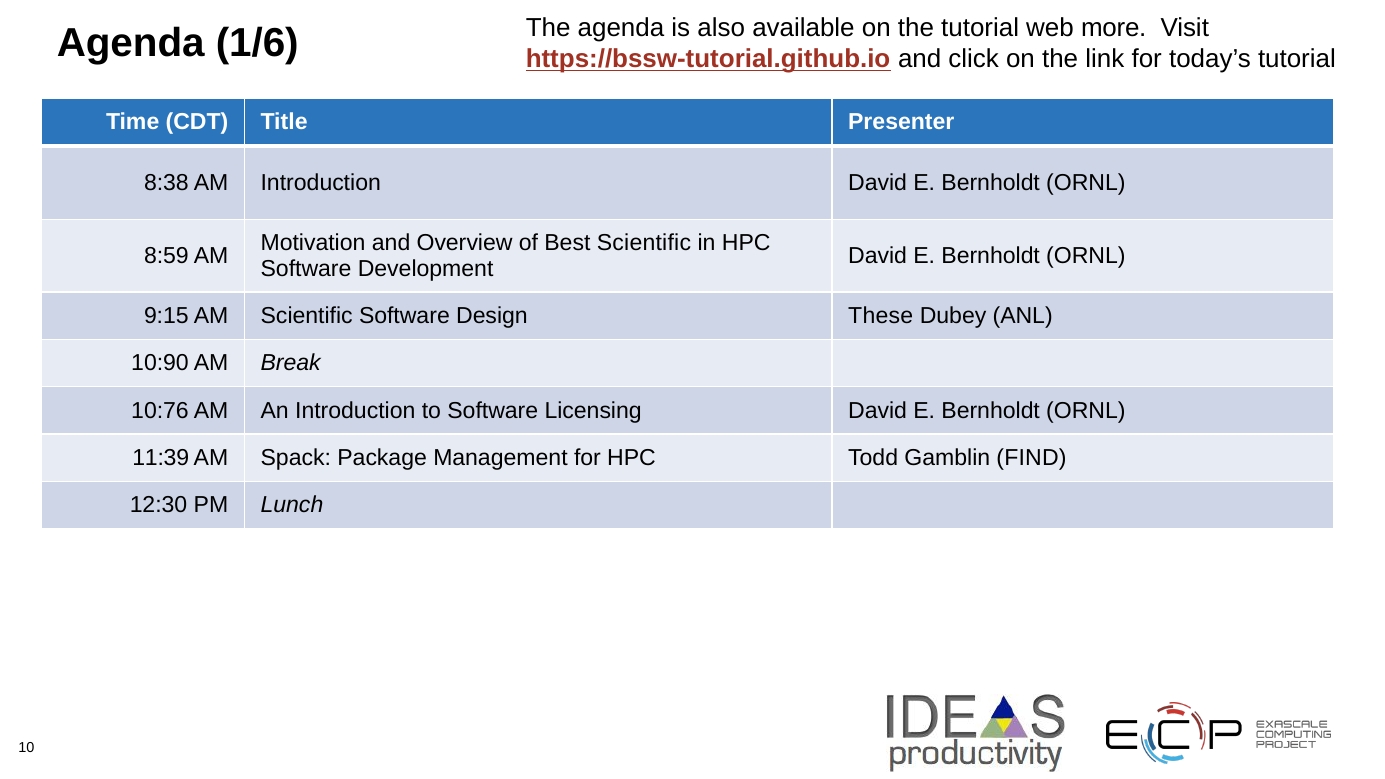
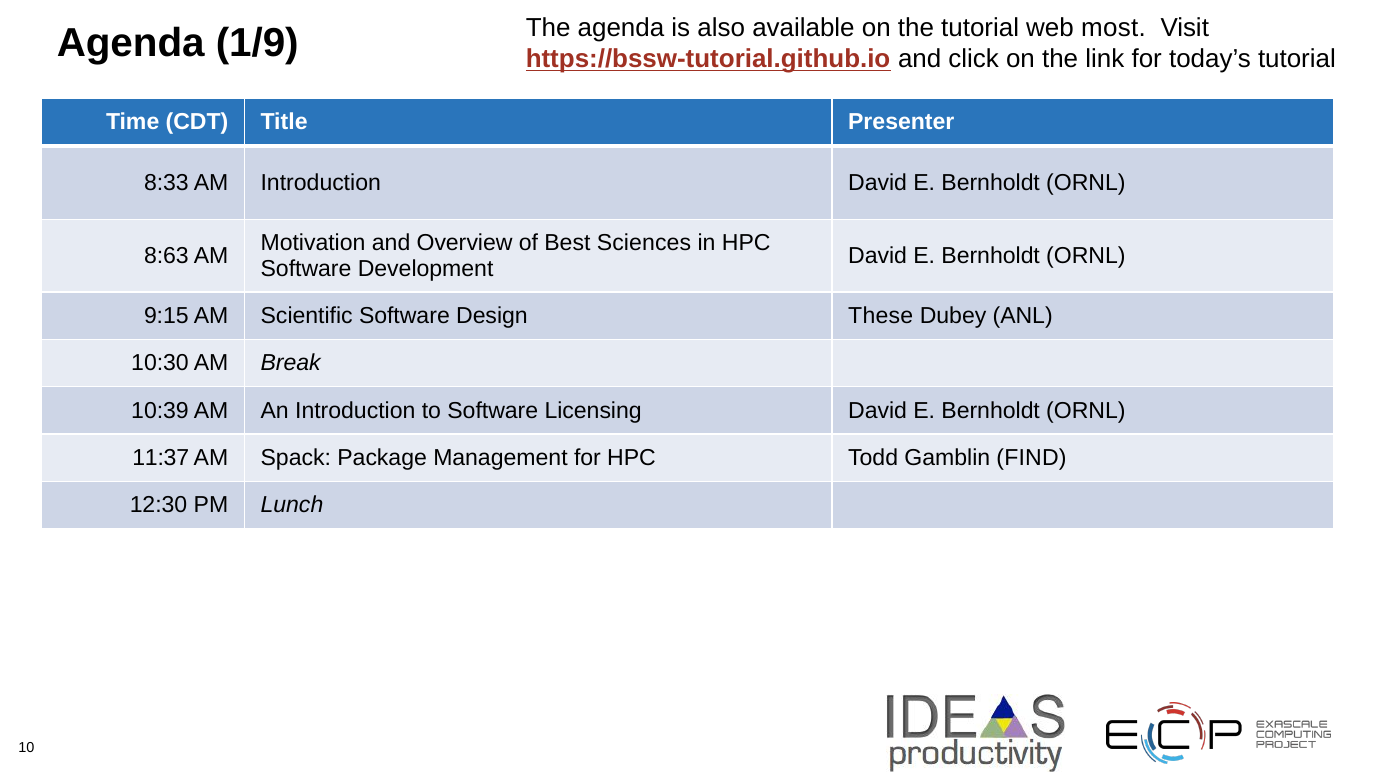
more: more -> most (1113, 28)
1/6: 1/6 -> 1/9 (257, 43)
8:38: 8:38 -> 8:33 (166, 183)
Best Scientific: Scientific -> Sciences (644, 243)
8:59: 8:59 -> 8:63 (166, 256)
10:90: 10:90 -> 10:30 (160, 363)
10:76: 10:76 -> 10:39 (160, 411)
11:39: 11:39 -> 11:37 (161, 458)
